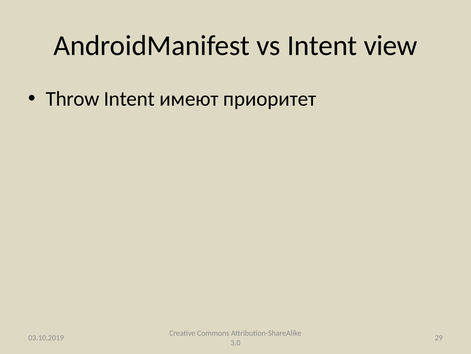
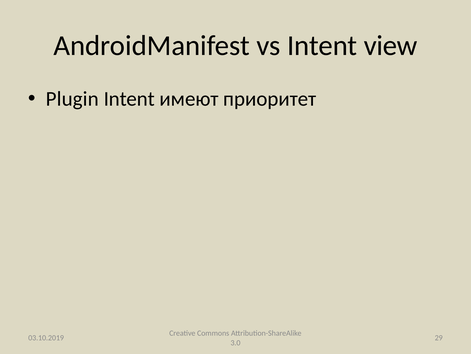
Throw: Throw -> Plugin (72, 99)
